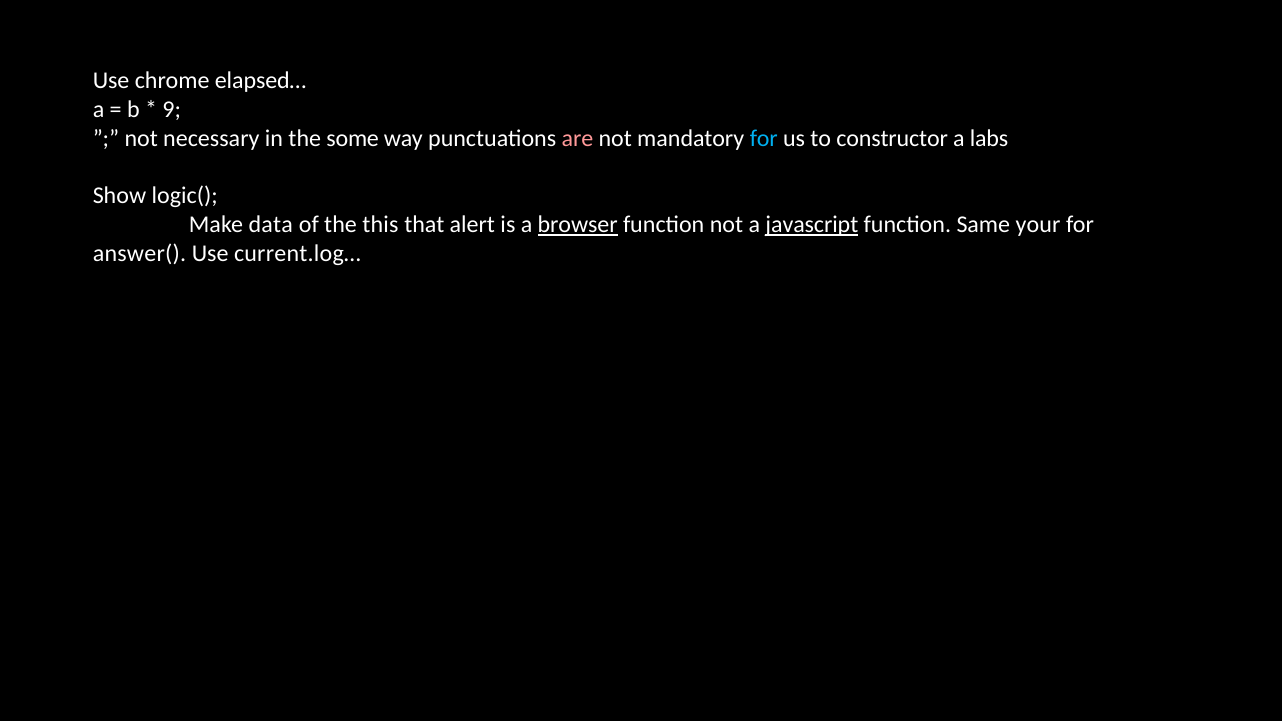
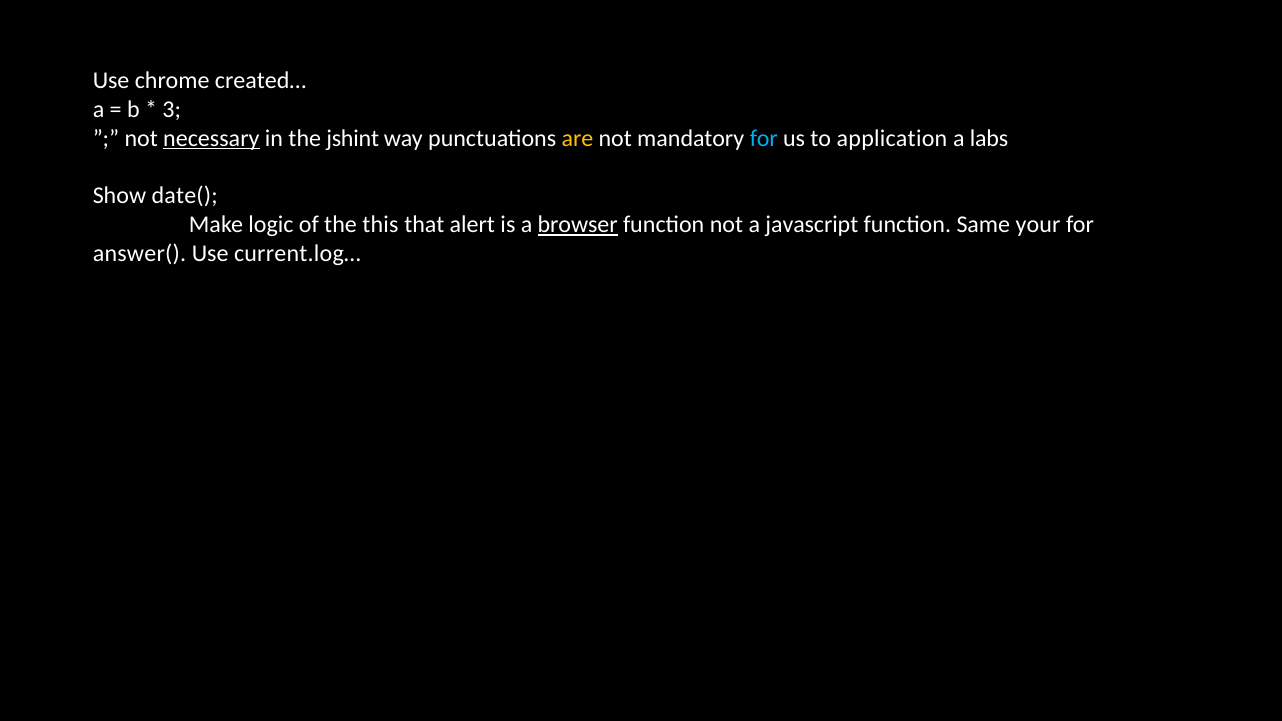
elapsed…: elapsed… -> created… (261, 81)
9: 9 -> 3 (172, 109)
necessary underline: none -> present (211, 138)
some: some -> jshint (353, 138)
are colour: pink -> yellow (577, 138)
constructor: constructor -> application (892, 138)
logic(: logic( -> date( (185, 196)
data: data -> logic (271, 225)
javascript underline: present -> none (812, 225)
